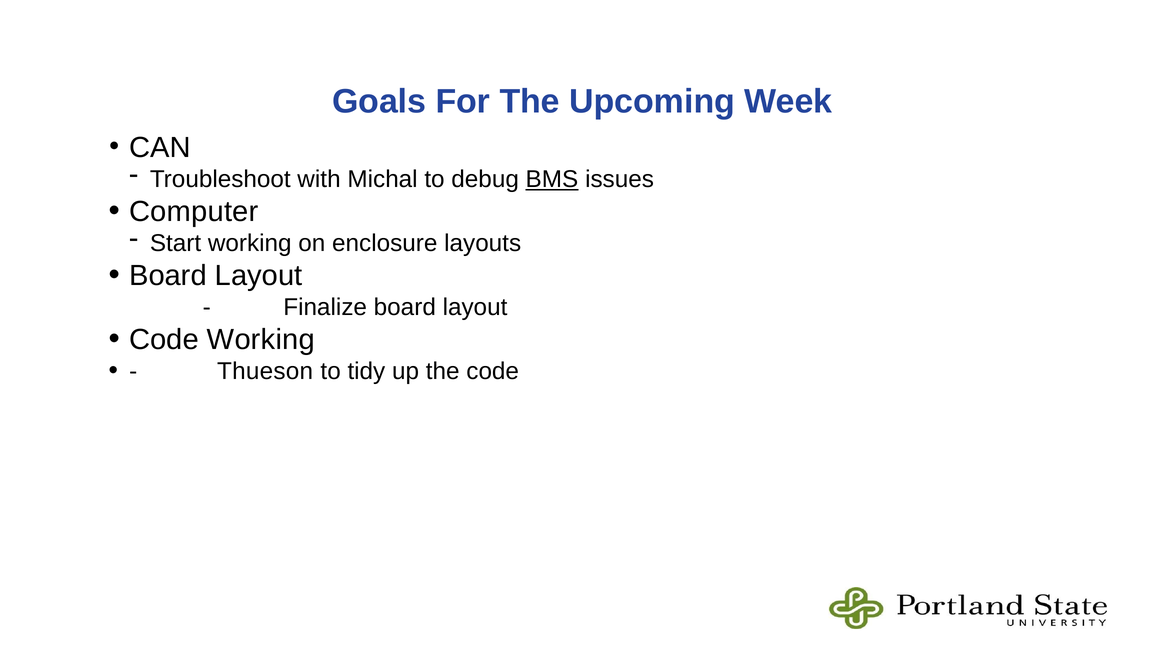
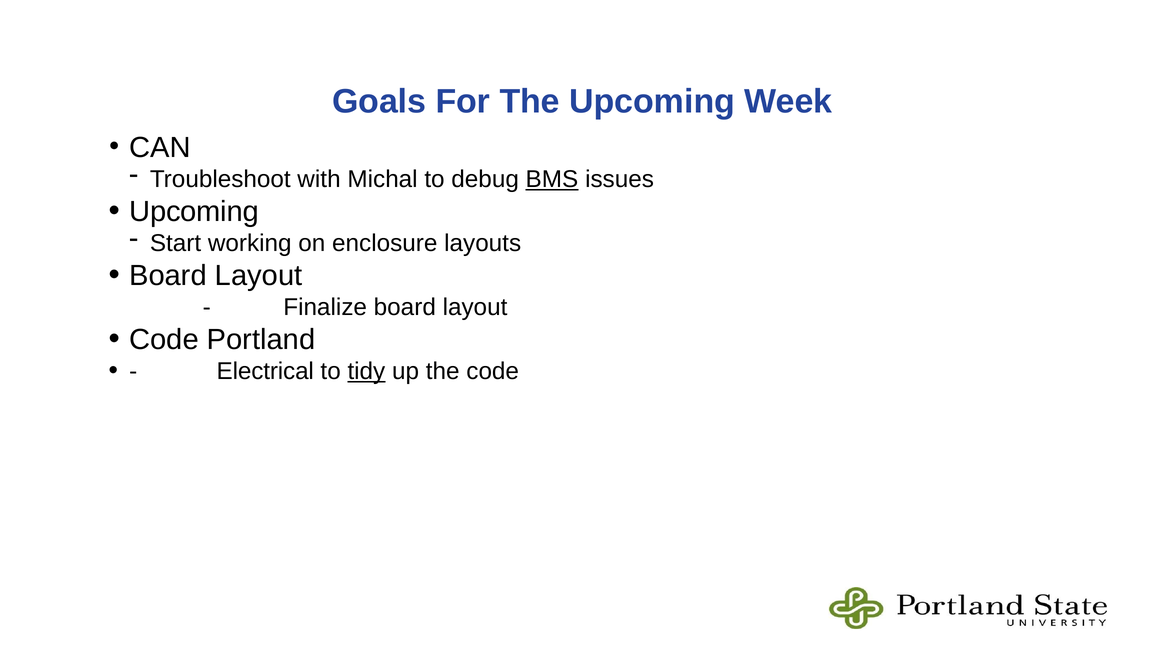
Computer: Computer -> Upcoming (194, 212)
Code Working: Working -> Portland (261, 340)
Thueson: Thueson -> Electrical (265, 372)
tidy underline: none -> present (366, 372)
